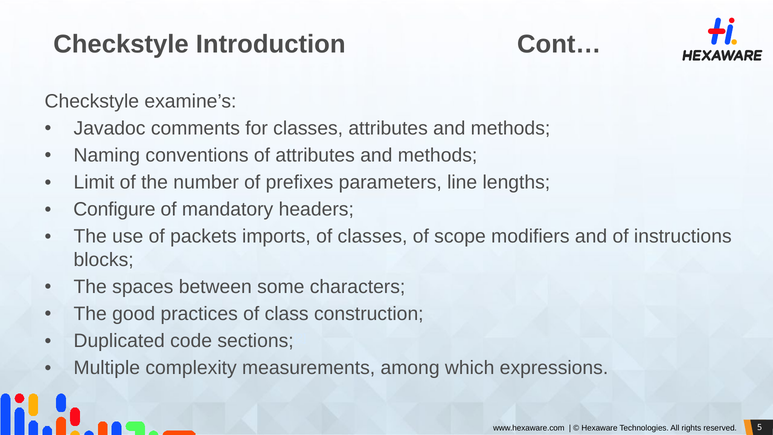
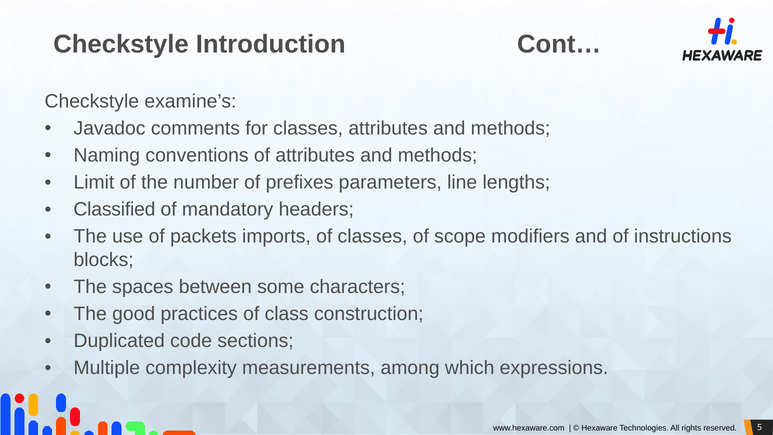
Configure: Configure -> Classified (114, 209)
